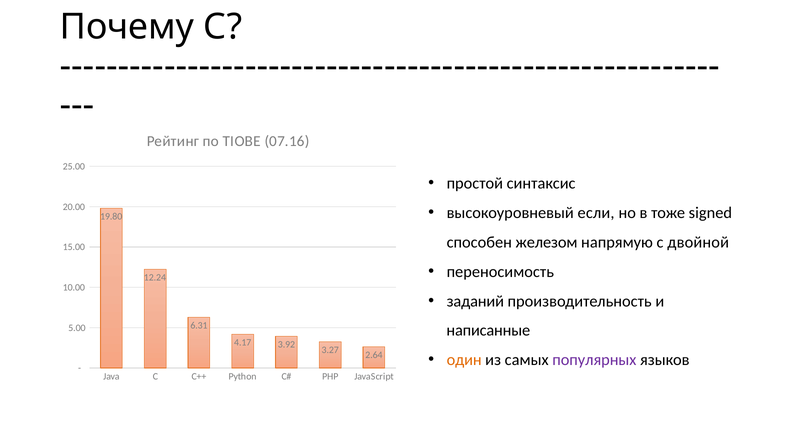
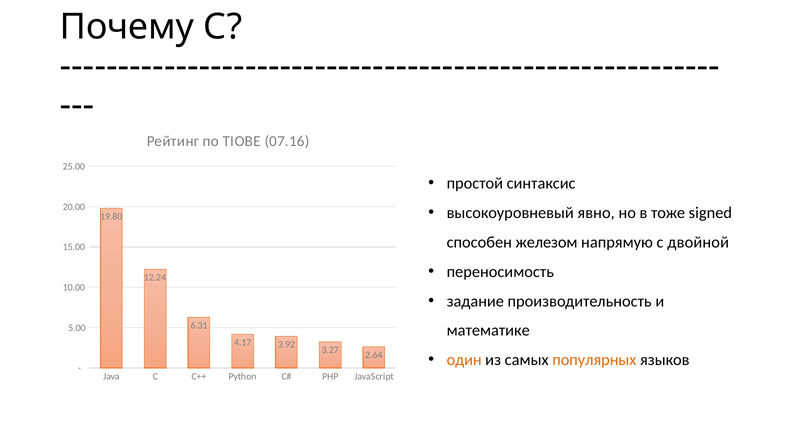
если: если -> явно (596, 213)
заданий: заданий -> задание (475, 301)
написанные: написанные -> математике (488, 331)
популярных colour: purple -> orange (594, 360)
